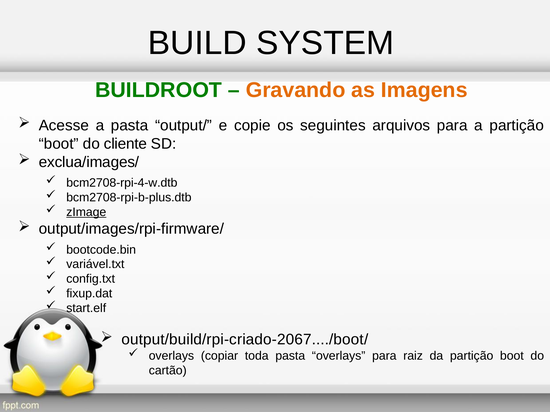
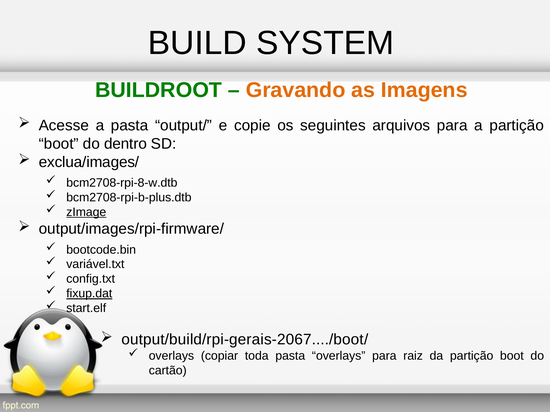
cliente: cliente -> dentro (126, 144)
bcm2708-rpi-4-w.dtb: bcm2708-rpi-4-w.dtb -> bcm2708-rpi-8-w.dtb (122, 183)
fixup.dat underline: none -> present (89, 294)
output/build/rpi-criado-2067..../boot/: output/build/rpi-criado-2067..../boot/ -> output/build/rpi-gerais-2067..../boot/ (245, 340)
